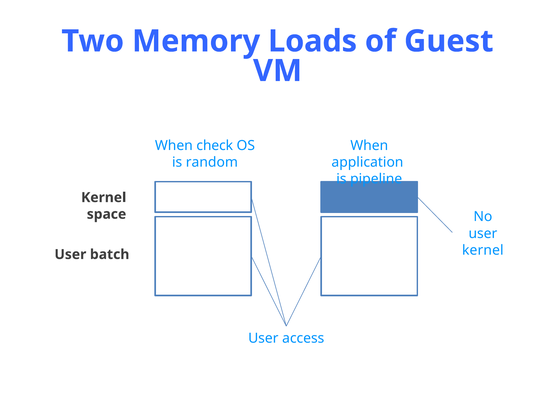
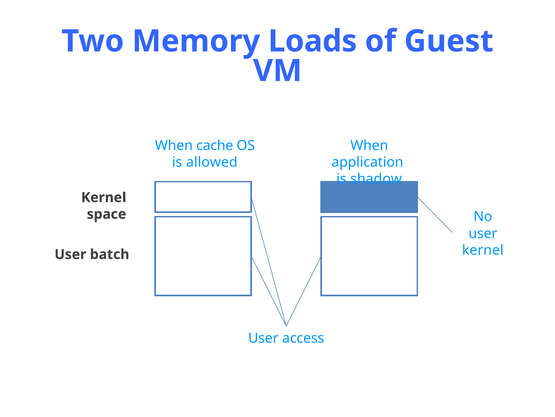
check: check -> cache (215, 145)
random: random -> allowed (212, 162)
pipeline: pipeline -> shadow (376, 179)
